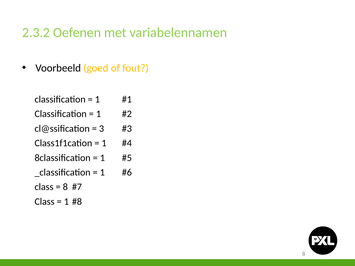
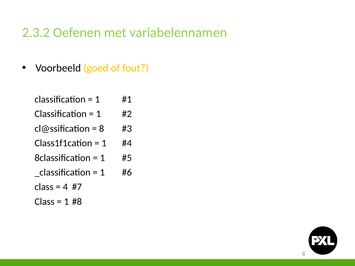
3: 3 -> 8 (102, 129)
8: 8 -> 4 (65, 187)
